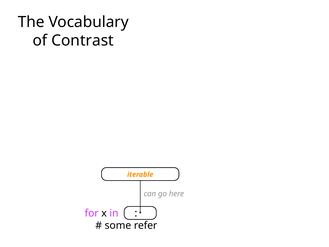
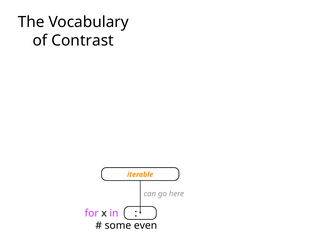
refer: refer -> even (146, 225)
